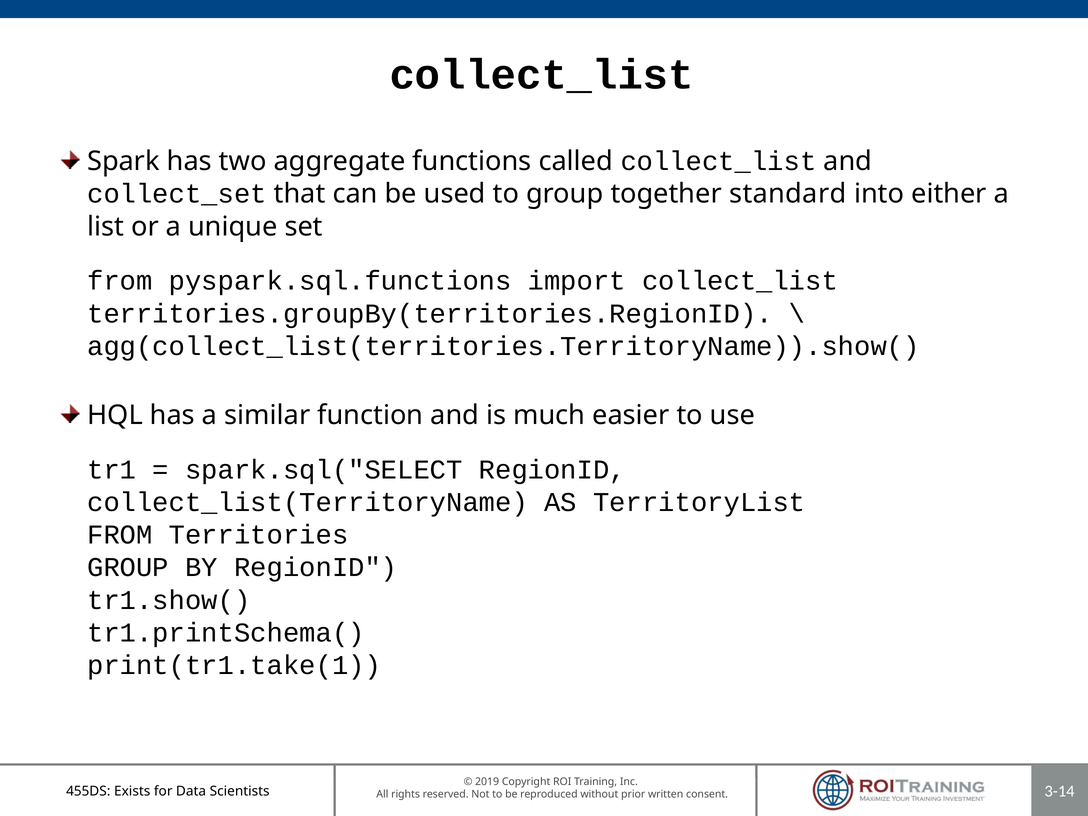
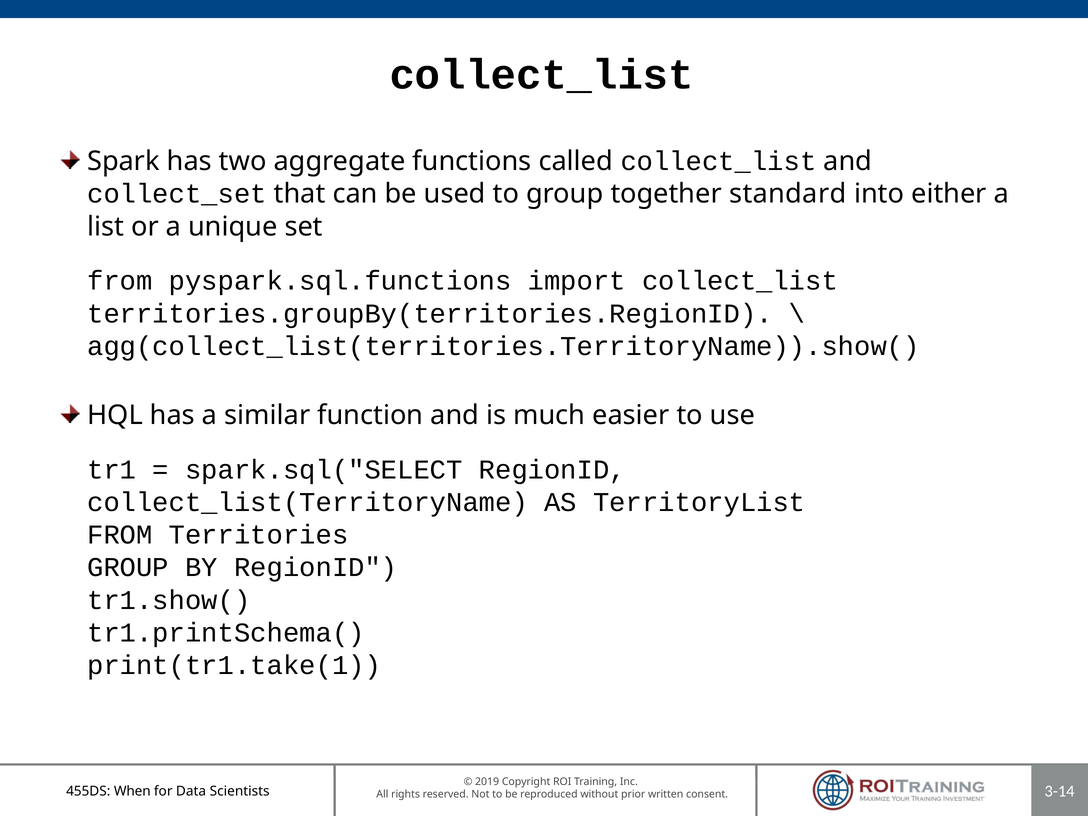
Exists: Exists -> When (132, 791)
